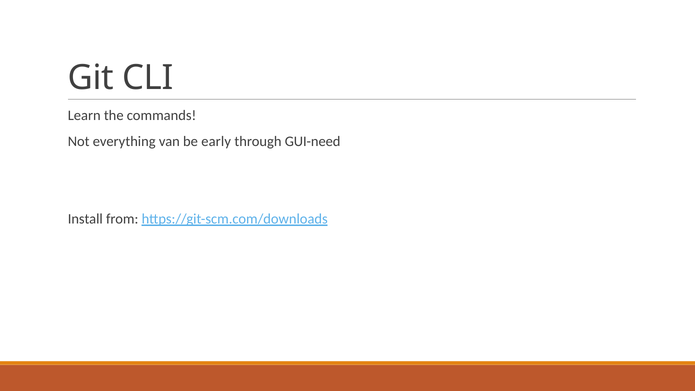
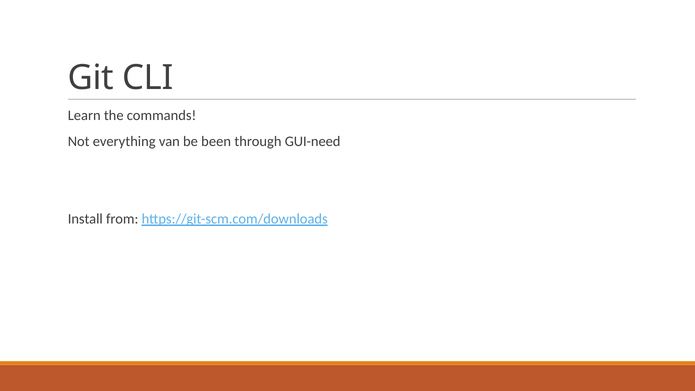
early: early -> been (216, 141)
